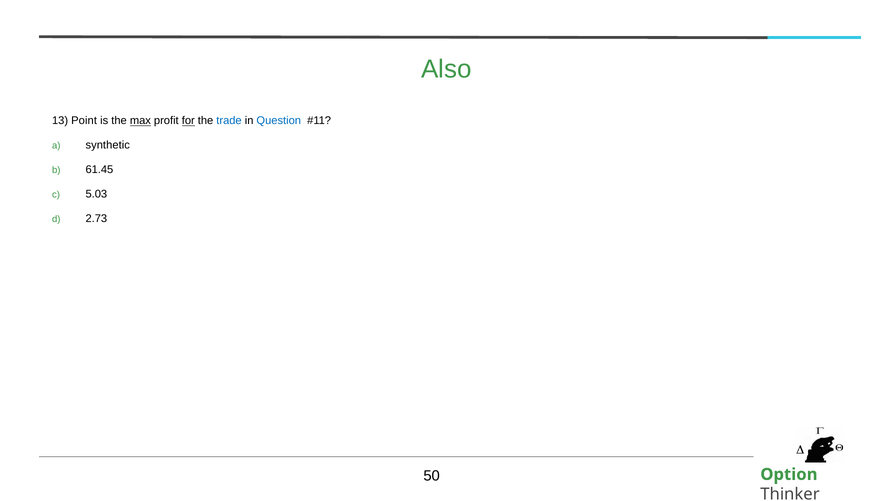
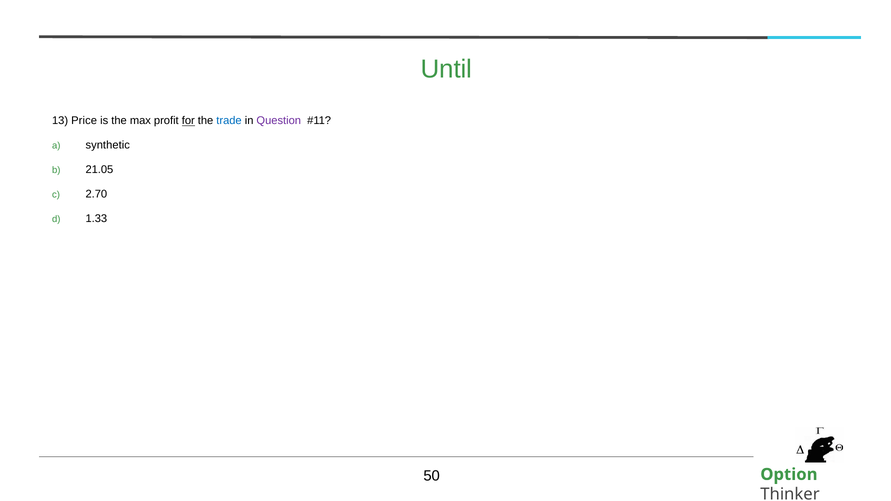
Also: Also -> Until (446, 69)
Point: Point -> Price (84, 121)
max underline: present -> none (140, 121)
Question colour: blue -> purple (279, 121)
61.45: 61.45 -> 21.05 (99, 170)
5.03: 5.03 -> 2.70 (96, 194)
2.73: 2.73 -> 1.33 (96, 219)
